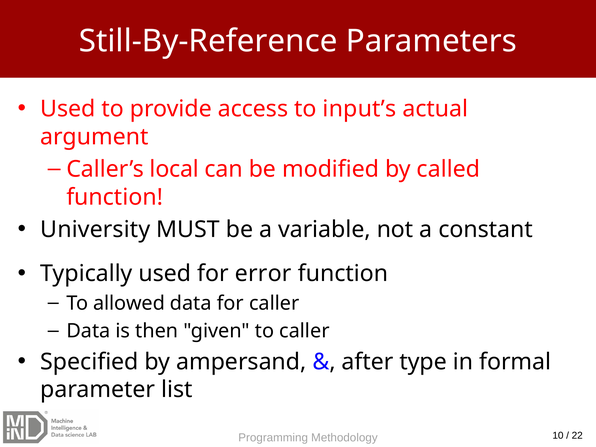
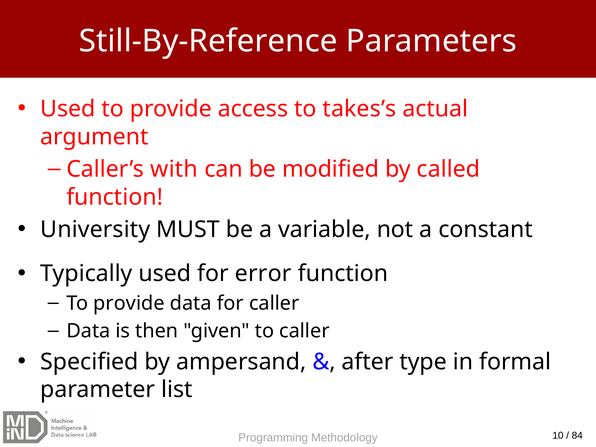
input’s: input’s -> takes’s (359, 109)
local: local -> with (174, 169)
allowed: allowed -> provide (129, 303)
22: 22 -> 84 (577, 435)
